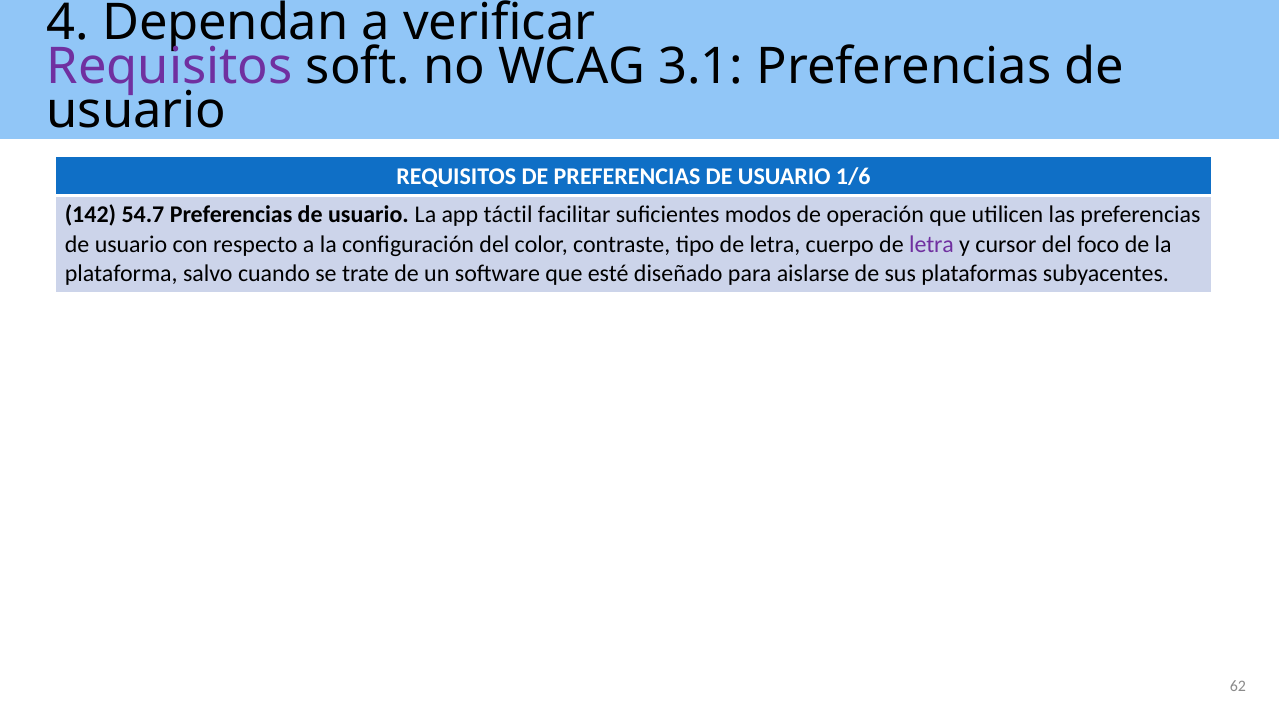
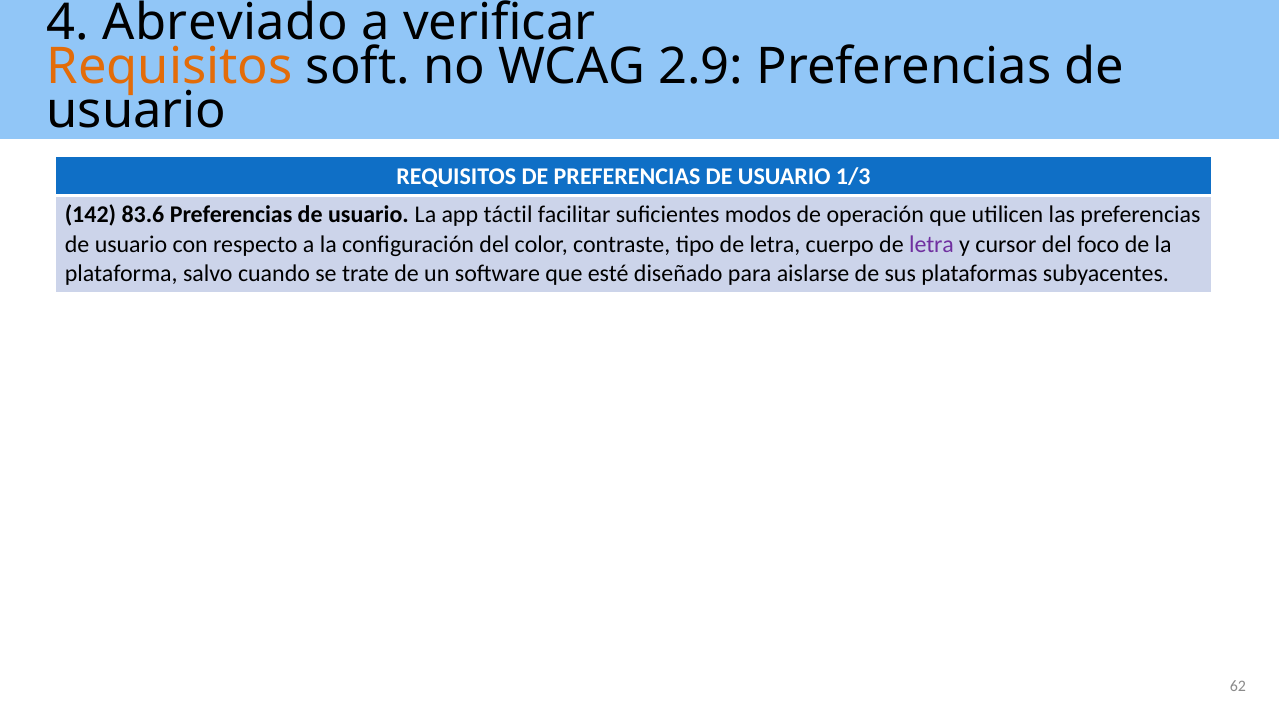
Dependan: Dependan -> Abreviado (225, 23)
Requisitos colour: purple -> orange (170, 67)
3.1: 3.1 -> 2.9 (701, 67)
1/6: 1/6 -> 1/3 (853, 176)
54.7: 54.7 -> 83.6 (143, 215)
